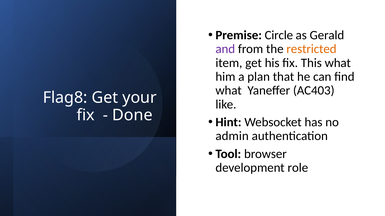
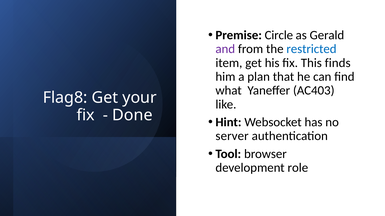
restricted colour: orange -> blue (311, 49)
This what: what -> finds (338, 63)
admin: admin -> server (232, 136)
